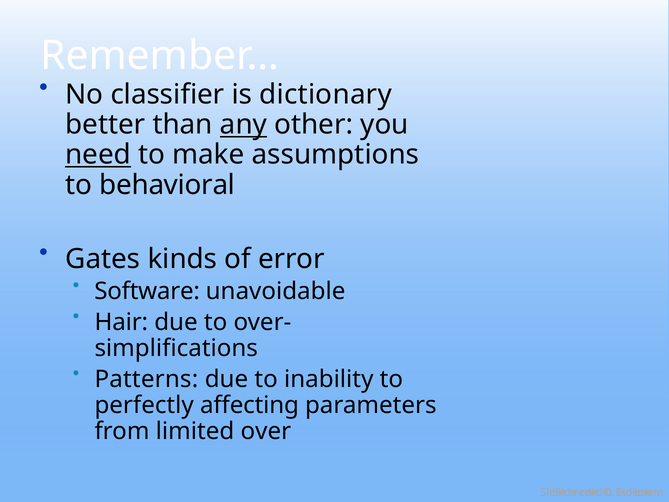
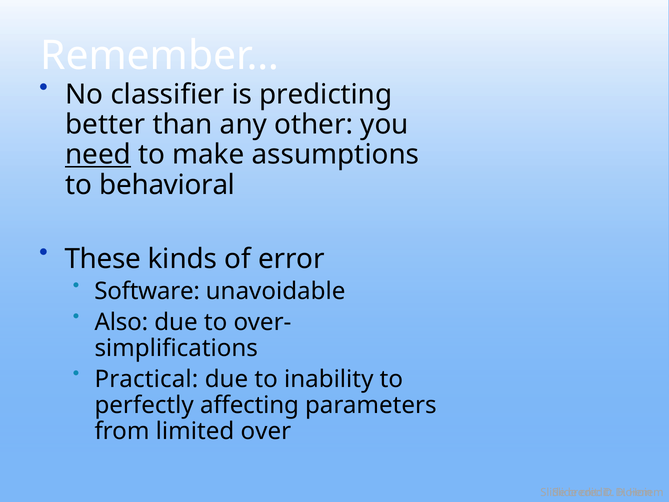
dictionary: dictionary -> predicting (326, 94)
any underline: present -> none (243, 125)
Gates: Gates -> These (103, 259)
Hair: Hair -> Also (121, 322)
Patterns: Patterns -> Practical (146, 379)
